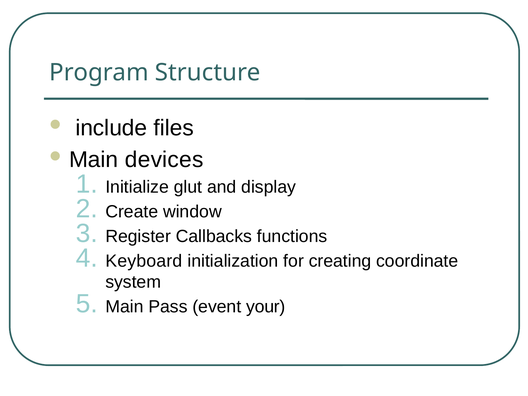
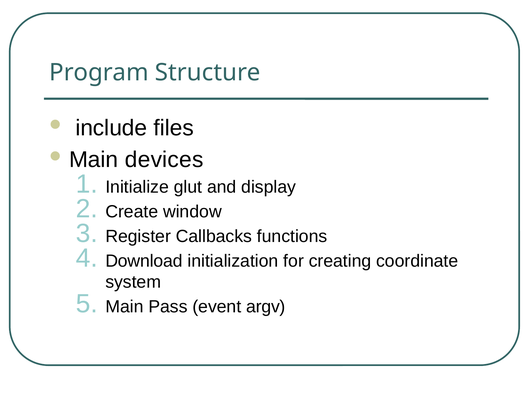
Keyboard: Keyboard -> Download (144, 261)
your: your -> argv (266, 307)
